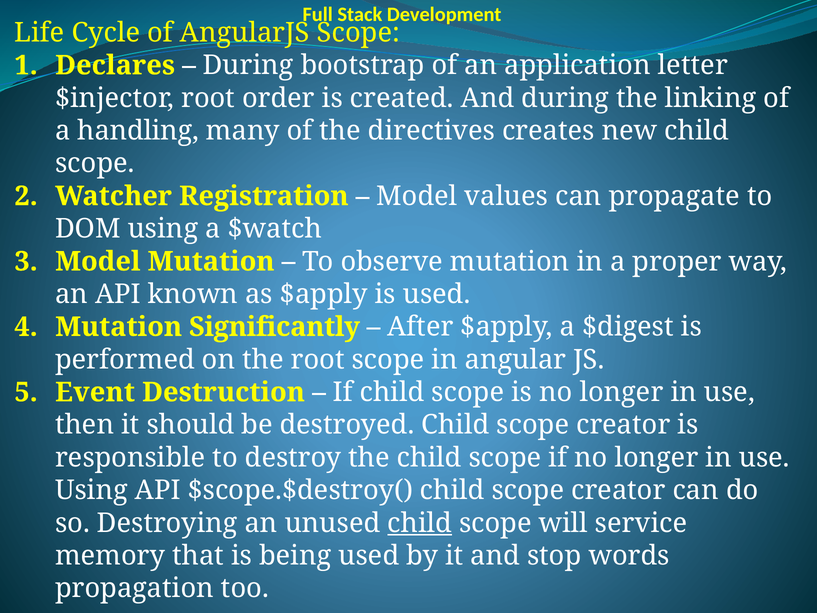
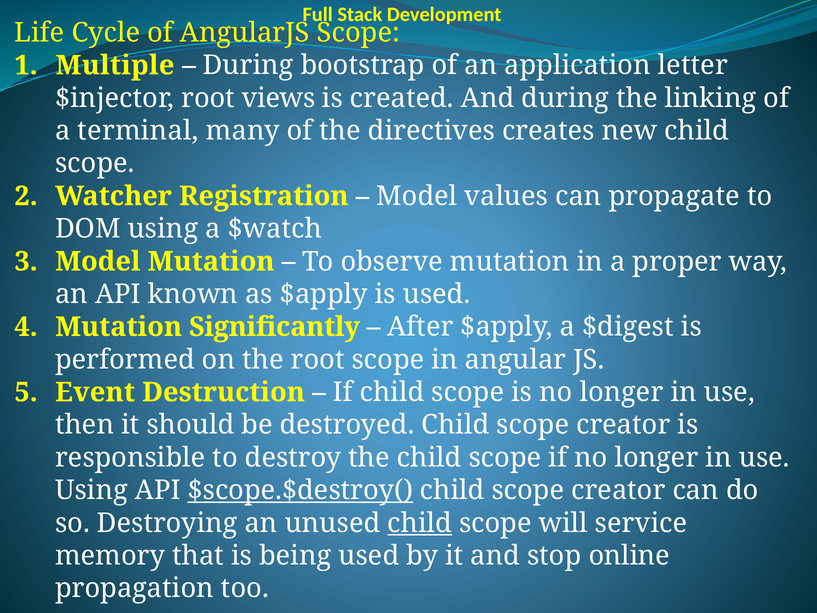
Declares: Declares -> Multiple (115, 65)
order: order -> views (279, 98)
handling: handling -> terminal (138, 131)
$scope.$destroy( underline: none -> present (300, 490)
words: words -> online (629, 556)
